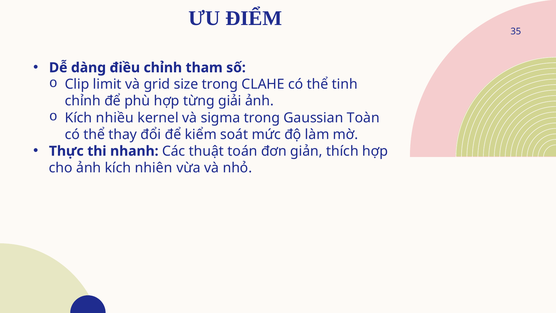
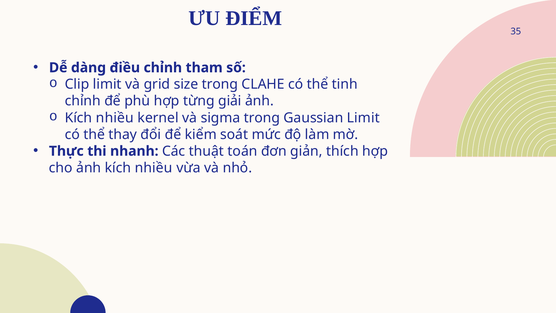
Gaussian Toàn: Toàn -> Limit (363, 118)
ảnh kích nhiên: nhiên -> nhiều (154, 168)
